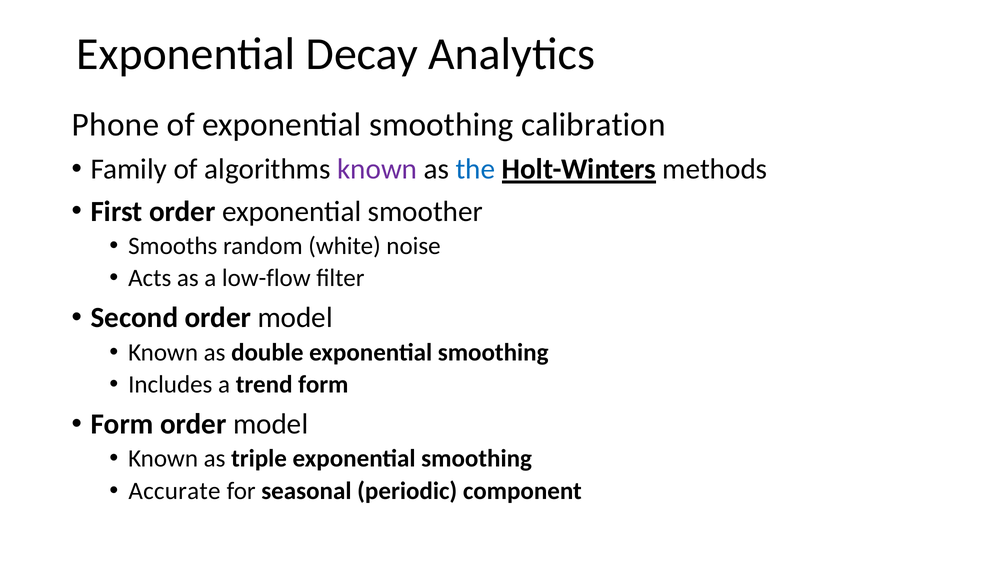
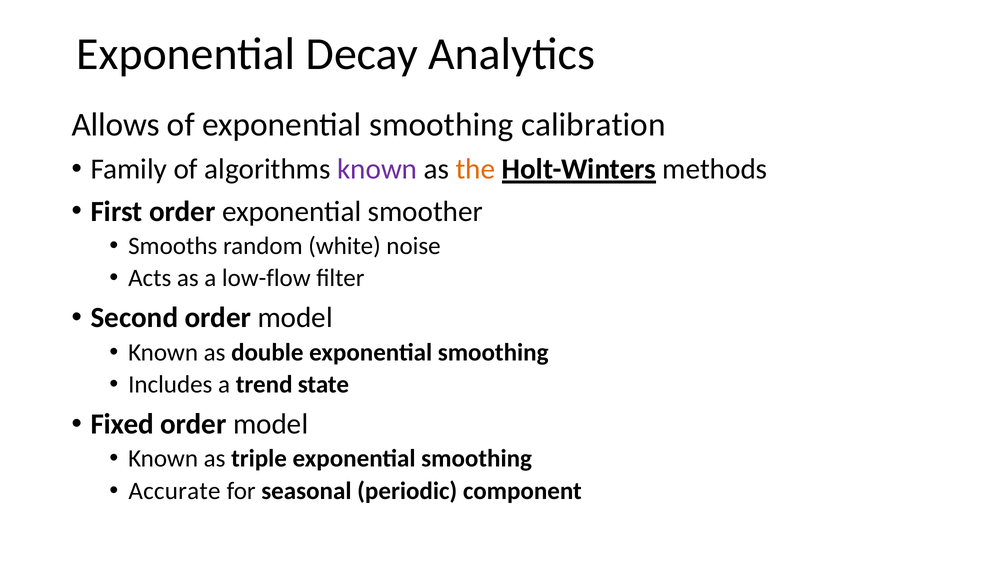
Phone: Phone -> Allows (116, 125)
the colour: blue -> orange (475, 169)
trend form: form -> state (323, 385)
Form: Form -> Fixed (122, 424)
